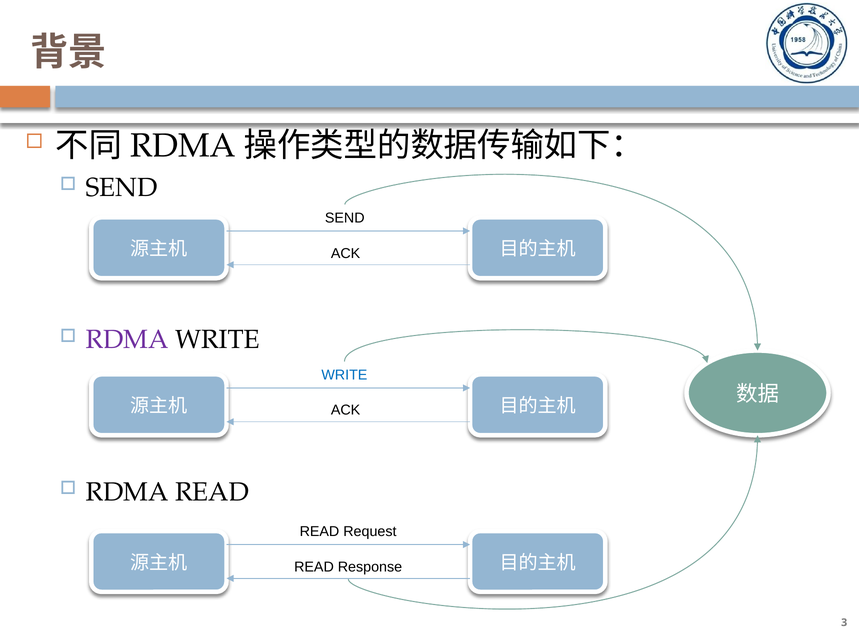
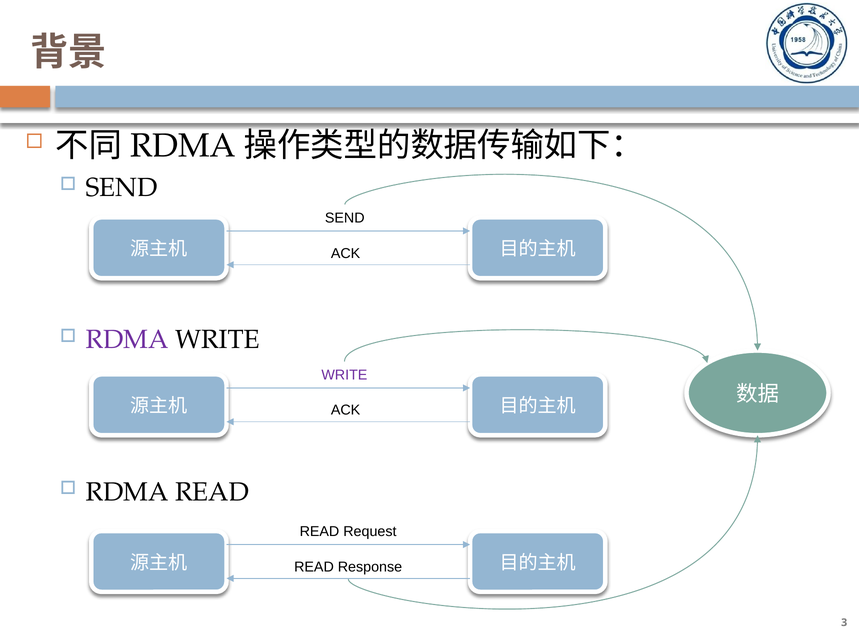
WRITE colour: blue -> purple (344, 375)
